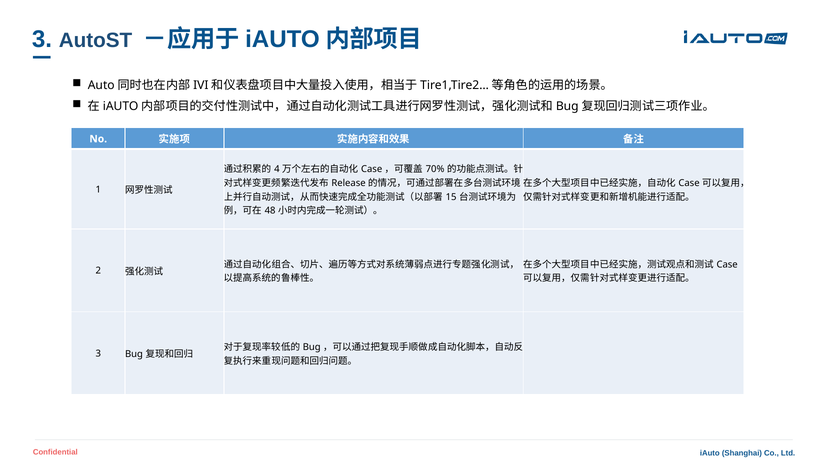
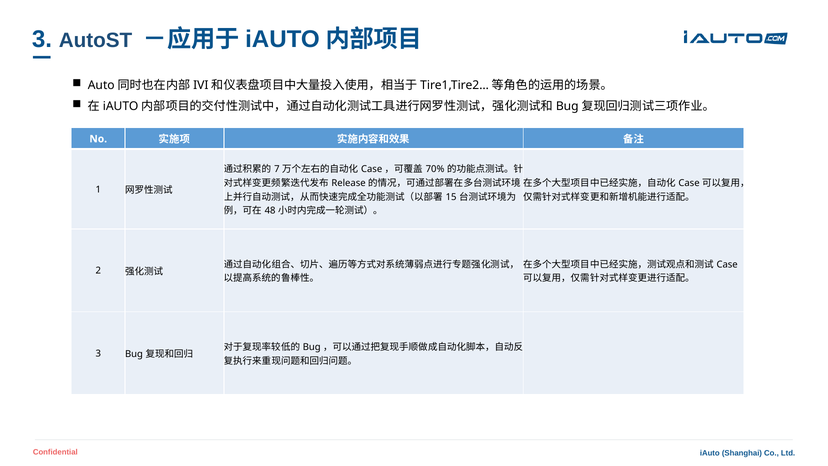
4: 4 -> 7 (277, 169)
